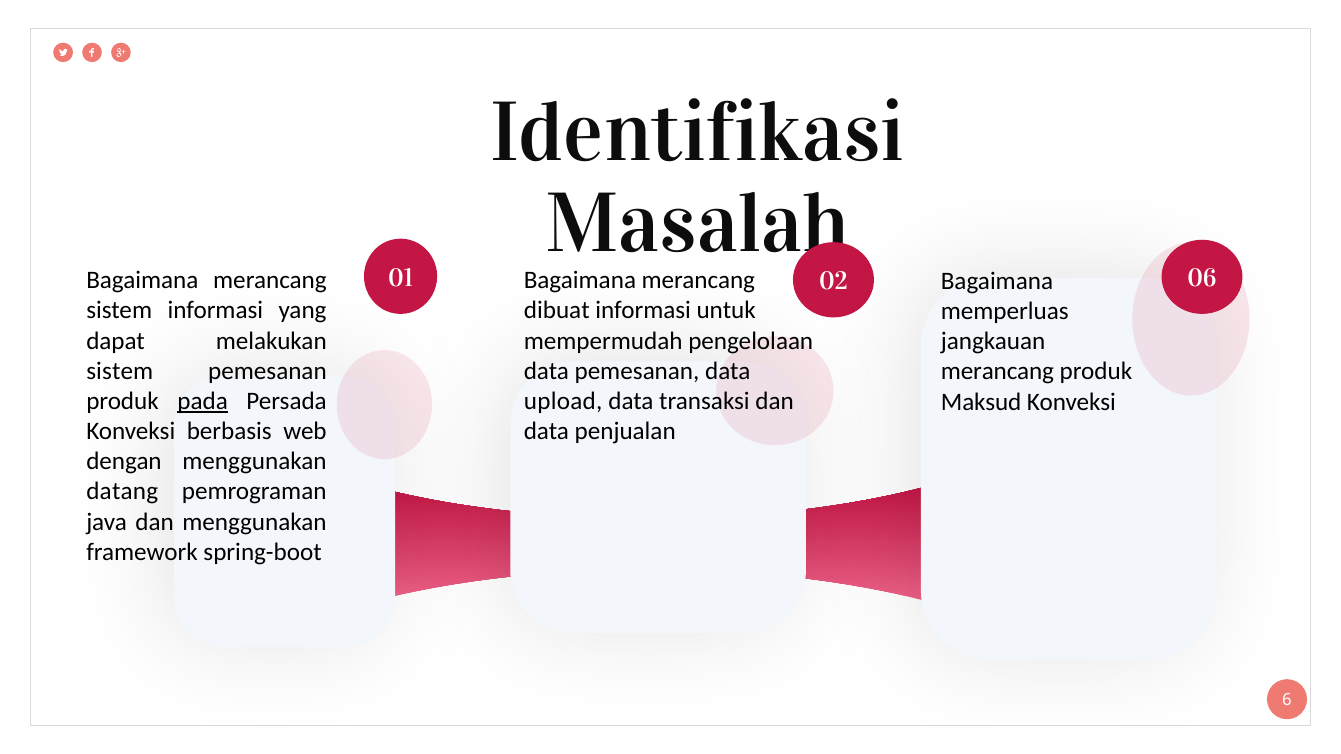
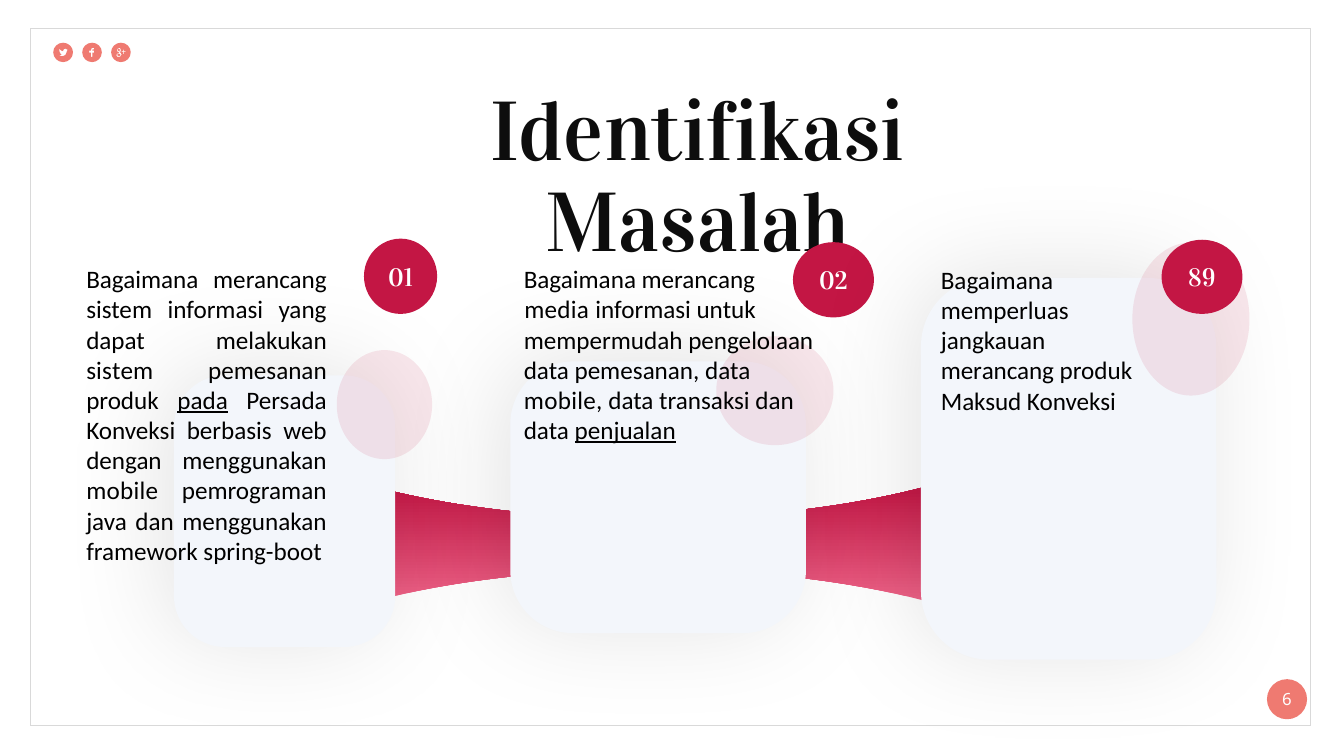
06: 06 -> 89 (1202, 279)
dibuat: dibuat -> media (557, 311)
upload: upload -> mobile (563, 401)
penjualan underline: none -> present (625, 431)
datang: datang -> mobile (122, 492)
